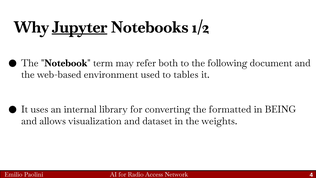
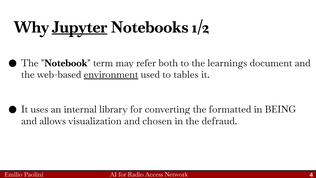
following: following -> learnings (227, 63)
environment underline: none -> present (111, 75)
dataset: dataset -> chosen (157, 121)
weights: weights -> defraud (219, 121)
